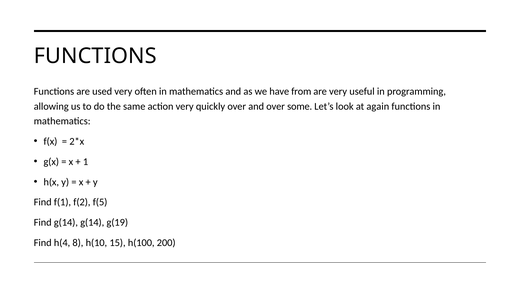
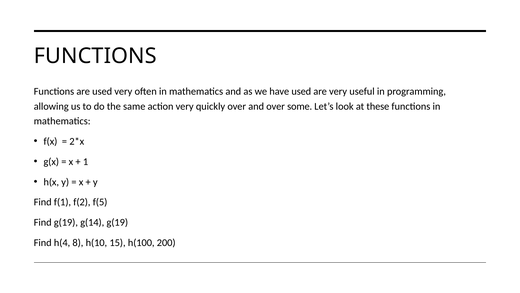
have from: from -> used (301, 91)
again: again -> these (378, 106)
Find g(14: g(14 -> g(19 (66, 222)
